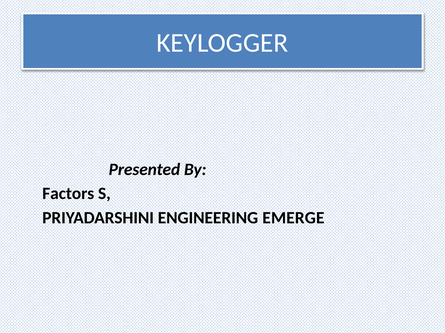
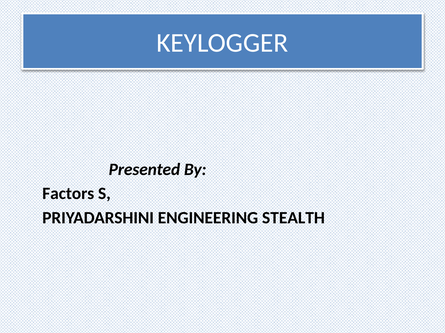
EMERGE: EMERGE -> STEALTH (293, 218)
